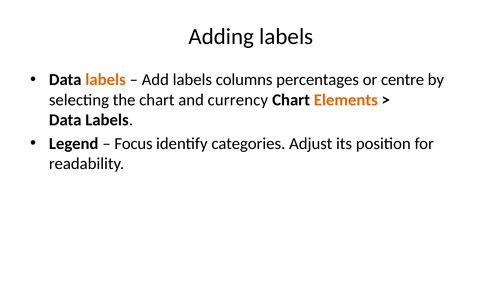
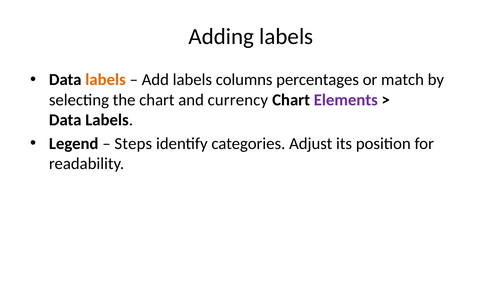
centre: centre -> match (402, 80)
Elements colour: orange -> purple (346, 100)
Focus: Focus -> Steps (133, 143)
